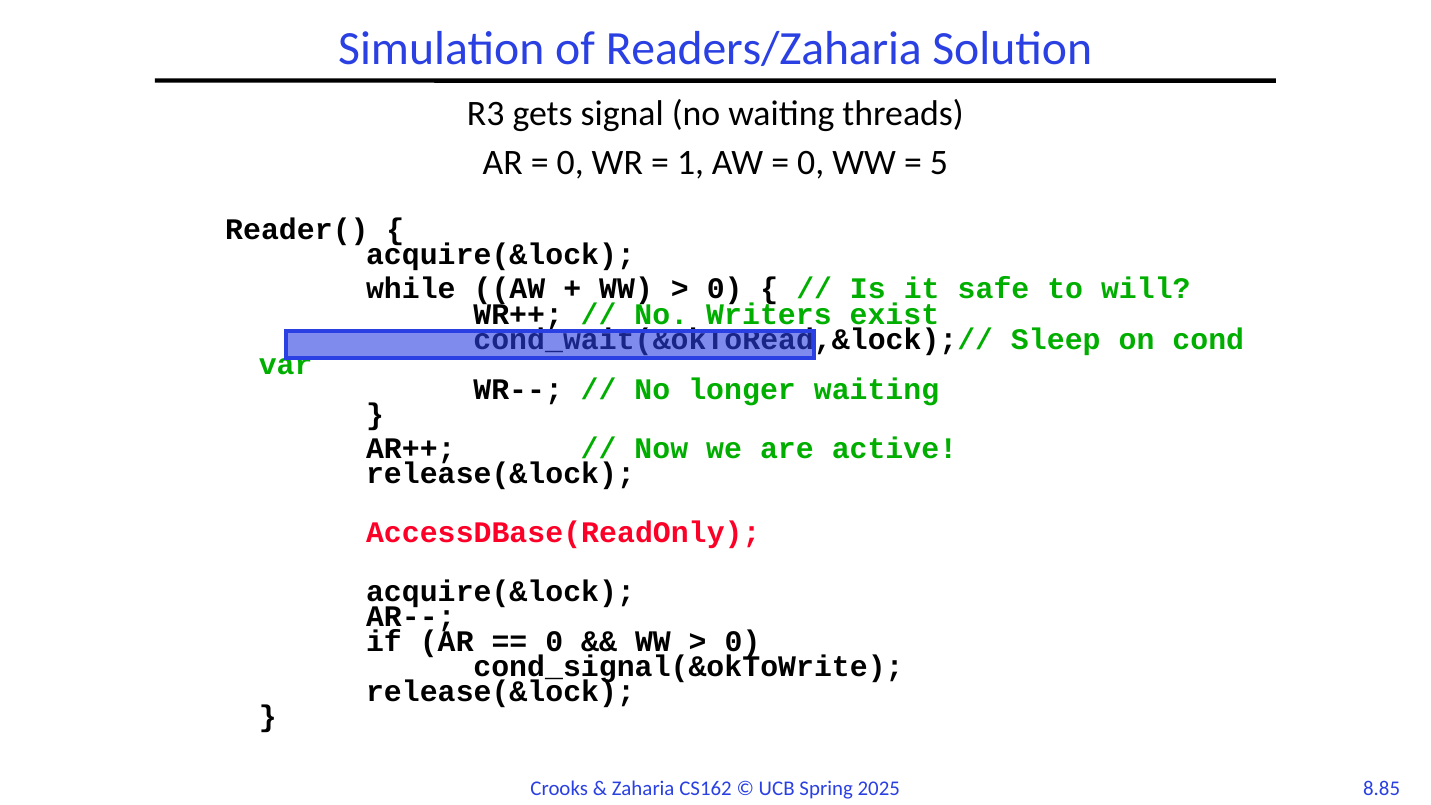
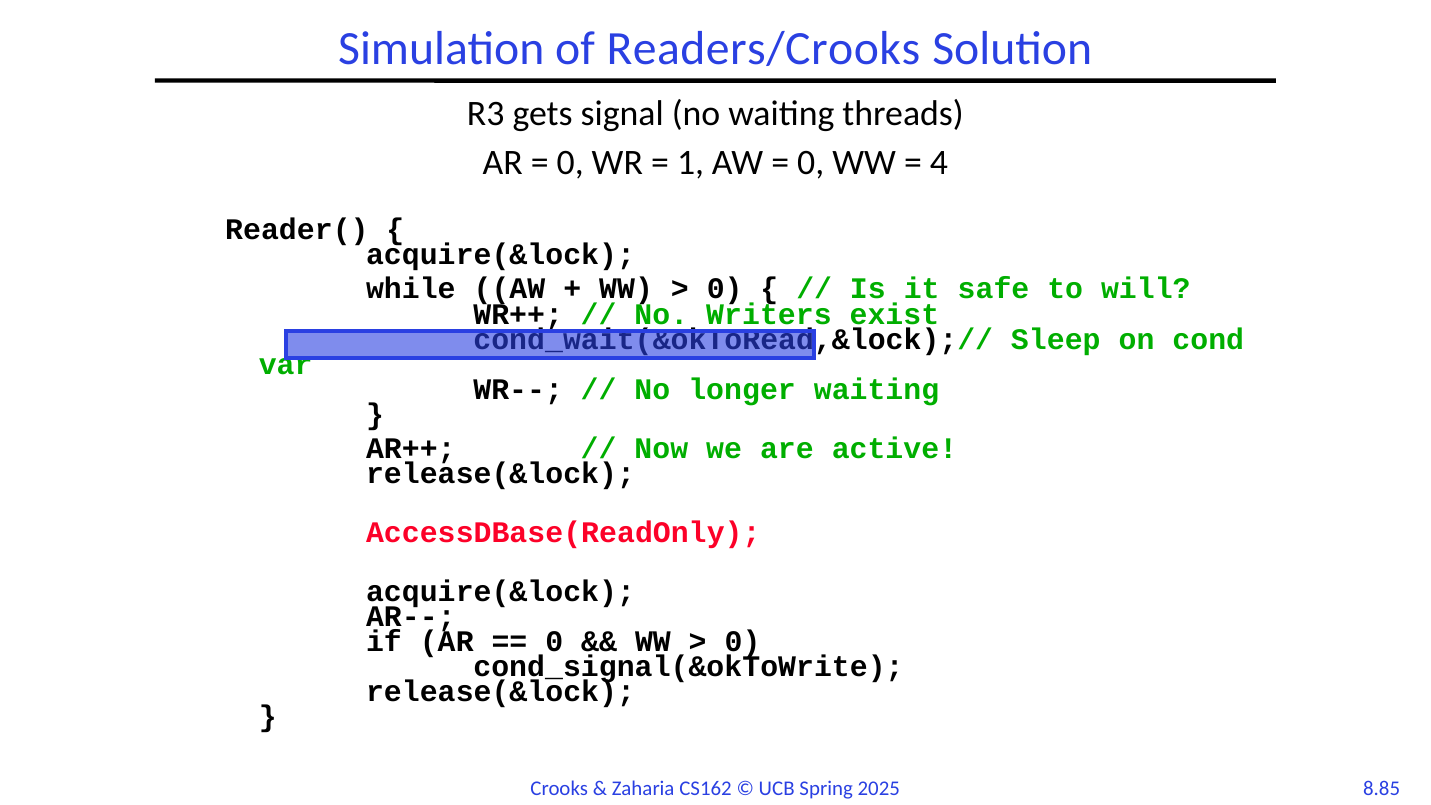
Readers/Zaharia: Readers/Zaharia -> Readers/Crooks (763, 49)
5: 5 -> 4 (939, 163)
